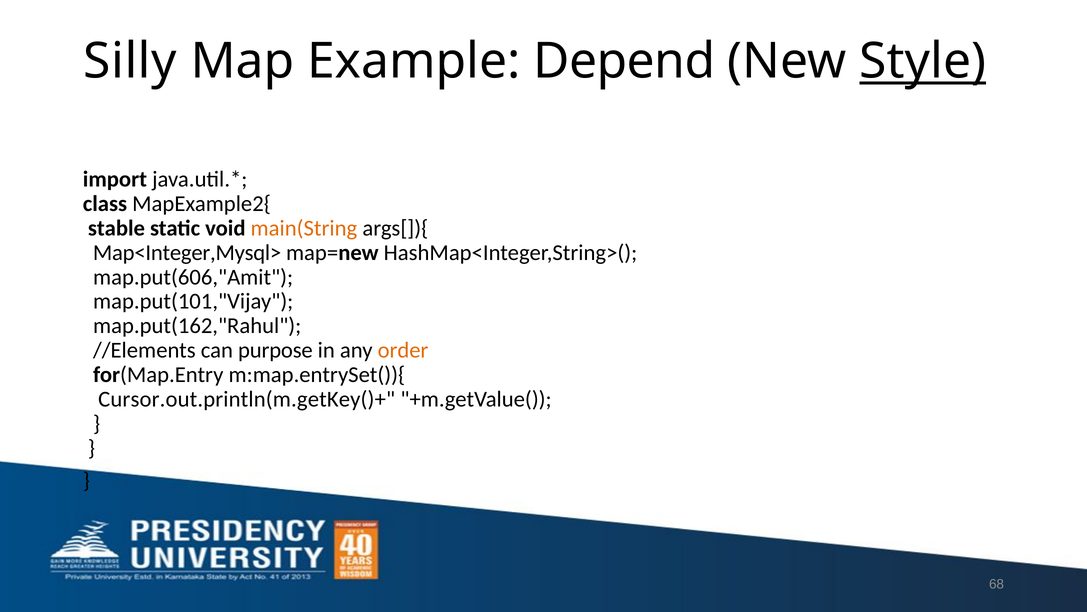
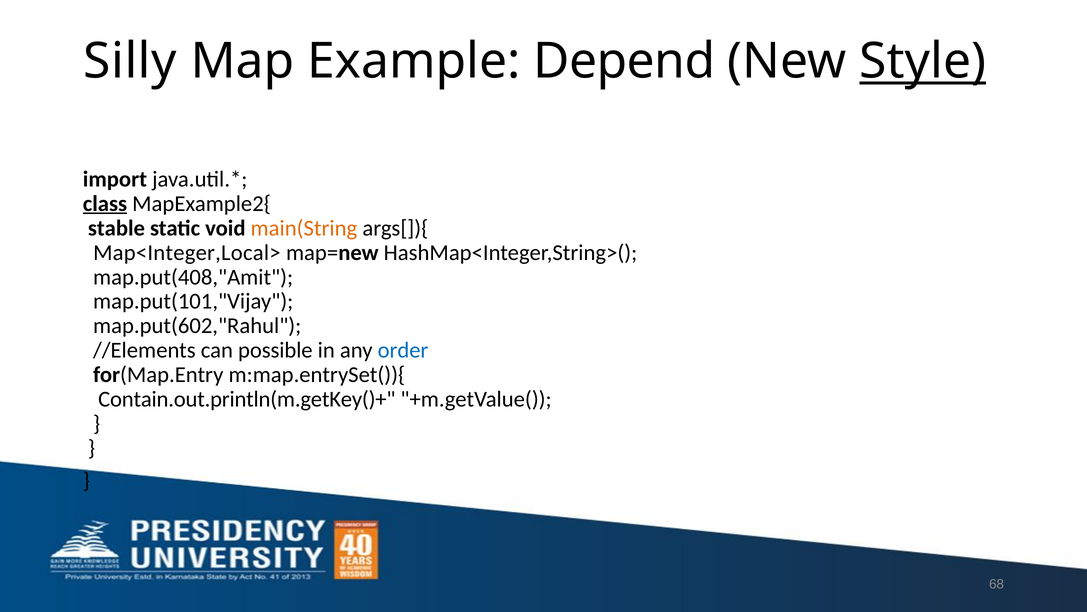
class underline: none -> present (105, 203)
Map<Integer,Mysql>: Map<Integer,Mysql> -> Map<Integer,Local> (187, 252)
map.put(606,"Amit: map.put(606,"Amit -> map.put(408,"Amit (193, 277)
map.put(162,"Rahul: map.put(162,"Rahul -> map.put(602,"Rahul (197, 326)
purpose: purpose -> possible (275, 350)
order colour: orange -> blue (403, 350)
Cursor.out.println(m.getKey()+: Cursor.out.println(m.getKey()+ -> Contain.out.println(m.getKey()+ (247, 399)
